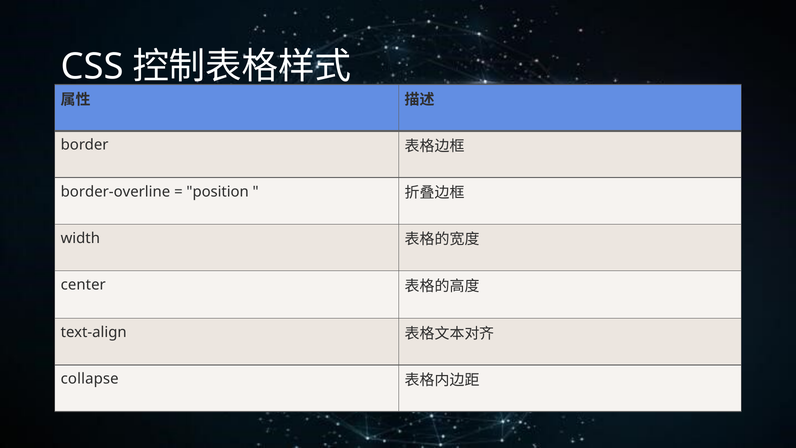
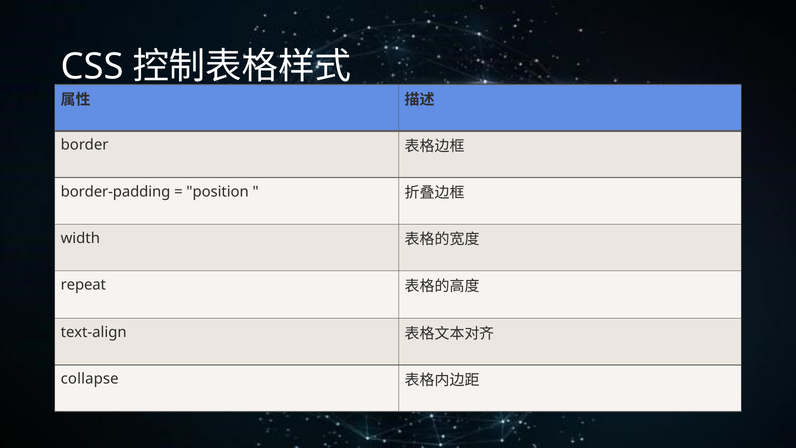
border-overline: border-overline -> border-padding (116, 191)
center: center -> repeat (83, 285)
